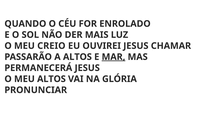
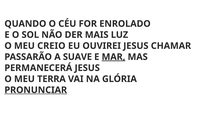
A ALTOS: ALTOS -> SUAVE (77, 57)
MEU ALTOS: ALTOS -> TERRA (51, 79)
PRONUNCIAR underline: none -> present (36, 90)
